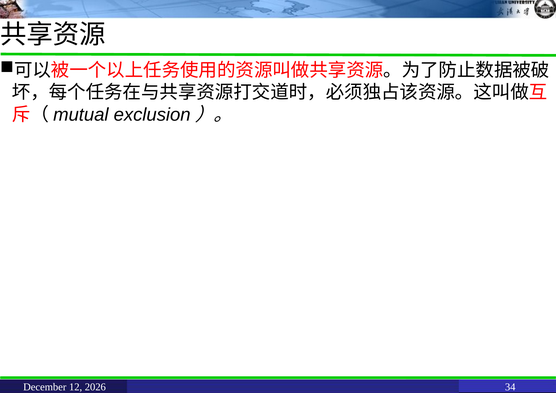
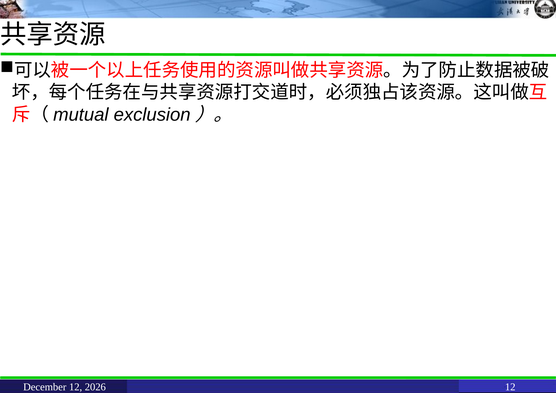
34: 34 -> 12 (510, 388)
